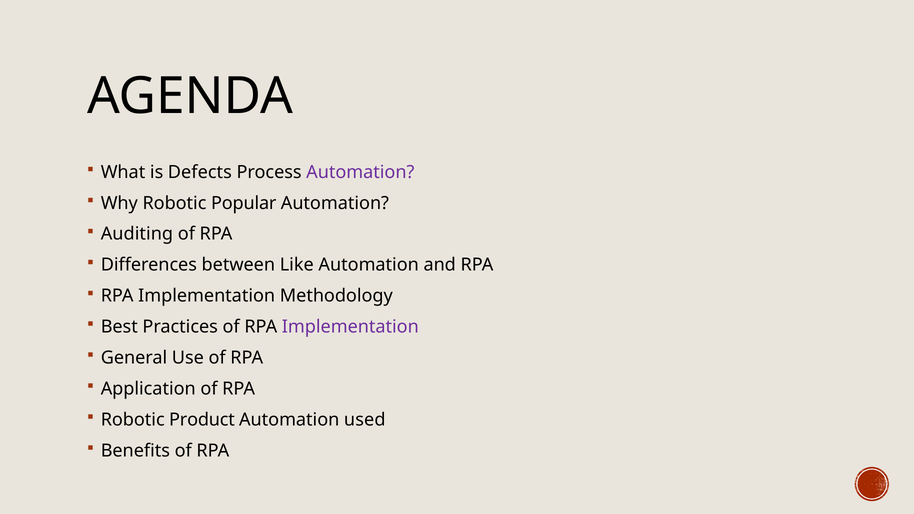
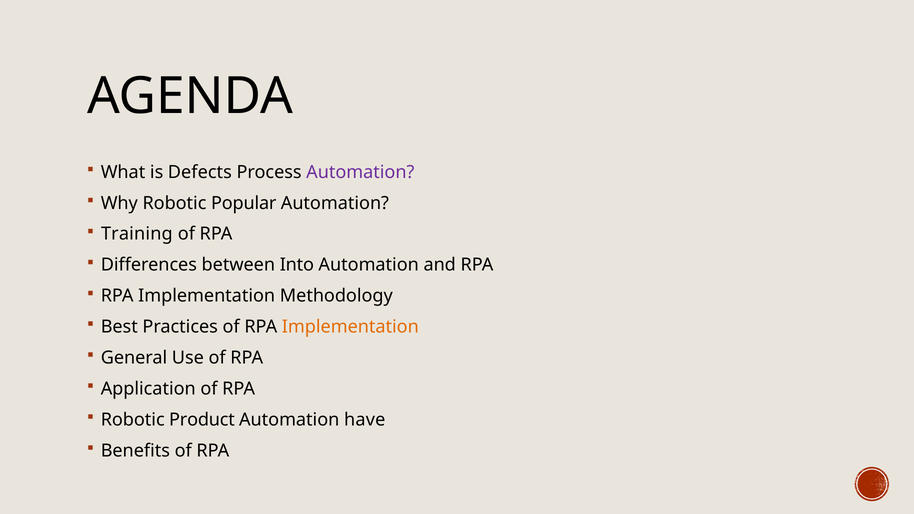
Auditing: Auditing -> Training (137, 234)
Like: Like -> Into (297, 265)
Implementation colour: purple -> orange (350, 327)
used: used -> have (365, 420)
